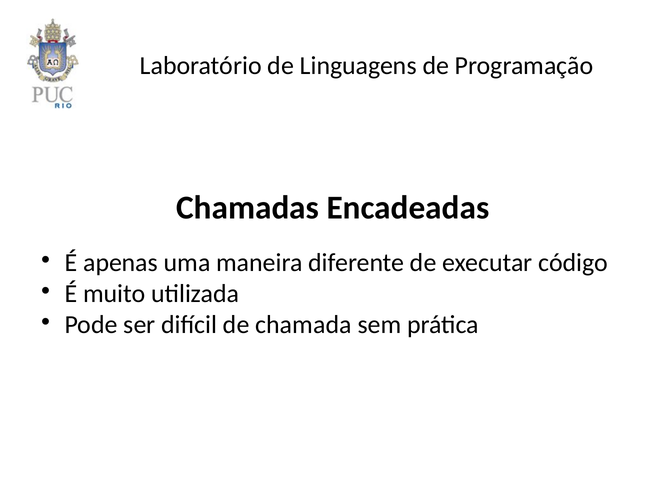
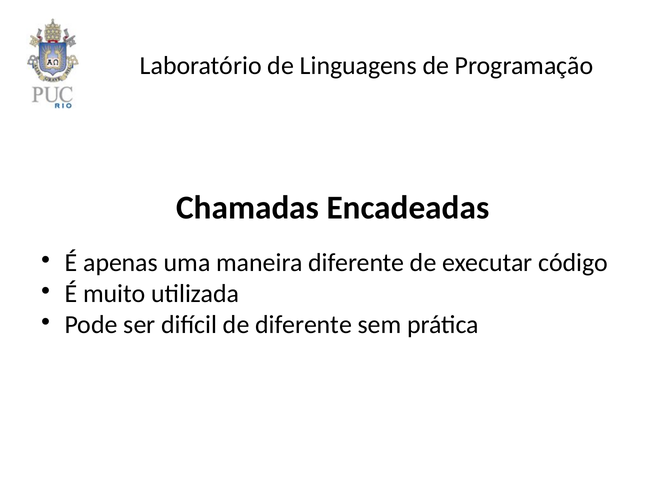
de chamada: chamada -> diferente (304, 325)
